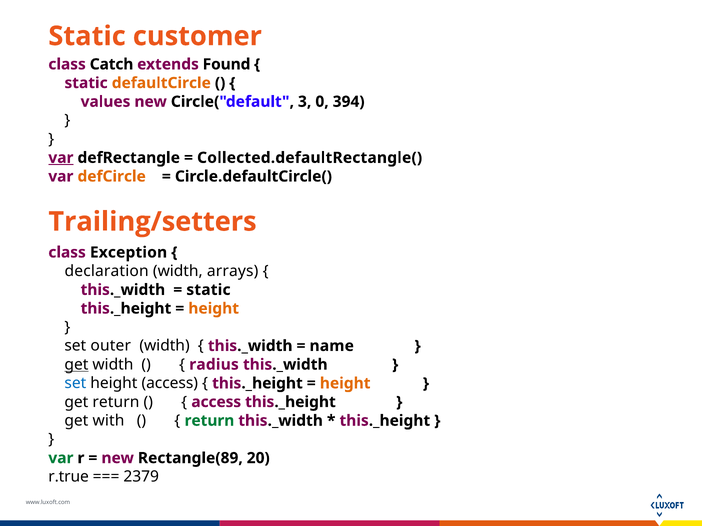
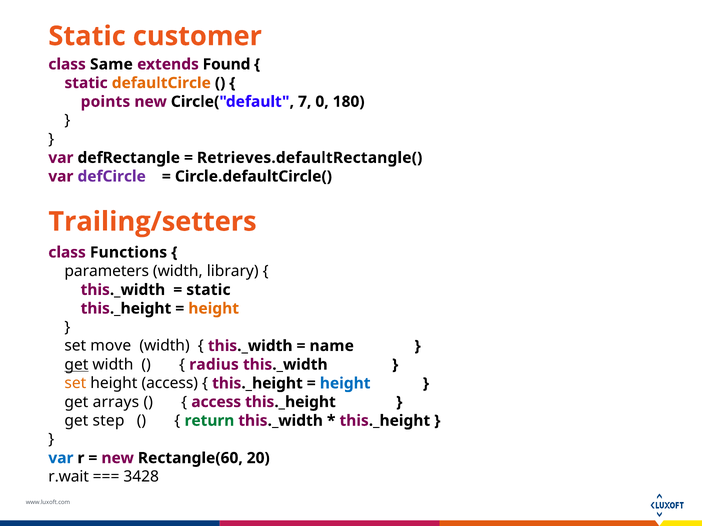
Catch: Catch -> Same (111, 64)
values: values -> points (105, 102)
3: 3 -> 7 (305, 102)
394: 394 -> 180 (349, 102)
var underline: present -> none (61, 158)
Collected.defaultRectangle(: Collected.defaultRectangle( -> Retrieves.defaultRectangle( (310, 158)
defCircle colour: orange -> purple (112, 177)
Exception: Exception -> Functions (129, 253)
declaration: declaration -> parameters (107, 271)
arrays: arrays -> library (233, 271)
outer: outer -> move (111, 346)
set colour: blue -> orange (75, 384)
height colour: orange -> blue (345, 384)
get return: return -> arrays (116, 402)
with: with -> step (109, 421)
var colour: green -> blue (61, 458)
Rectangle(89: Rectangle(89 -> Rectangle(60 (190, 458)
r.true: r.true -> r.wait (69, 477)
2379: 2379 -> 3428 (141, 477)
